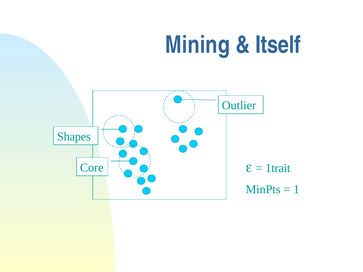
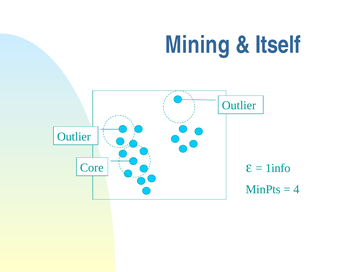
Shapes: Shapes -> Outlier (74, 137)
1trait: 1trait -> 1info (278, 168)
1: 1 -> 4 (296, 190)
